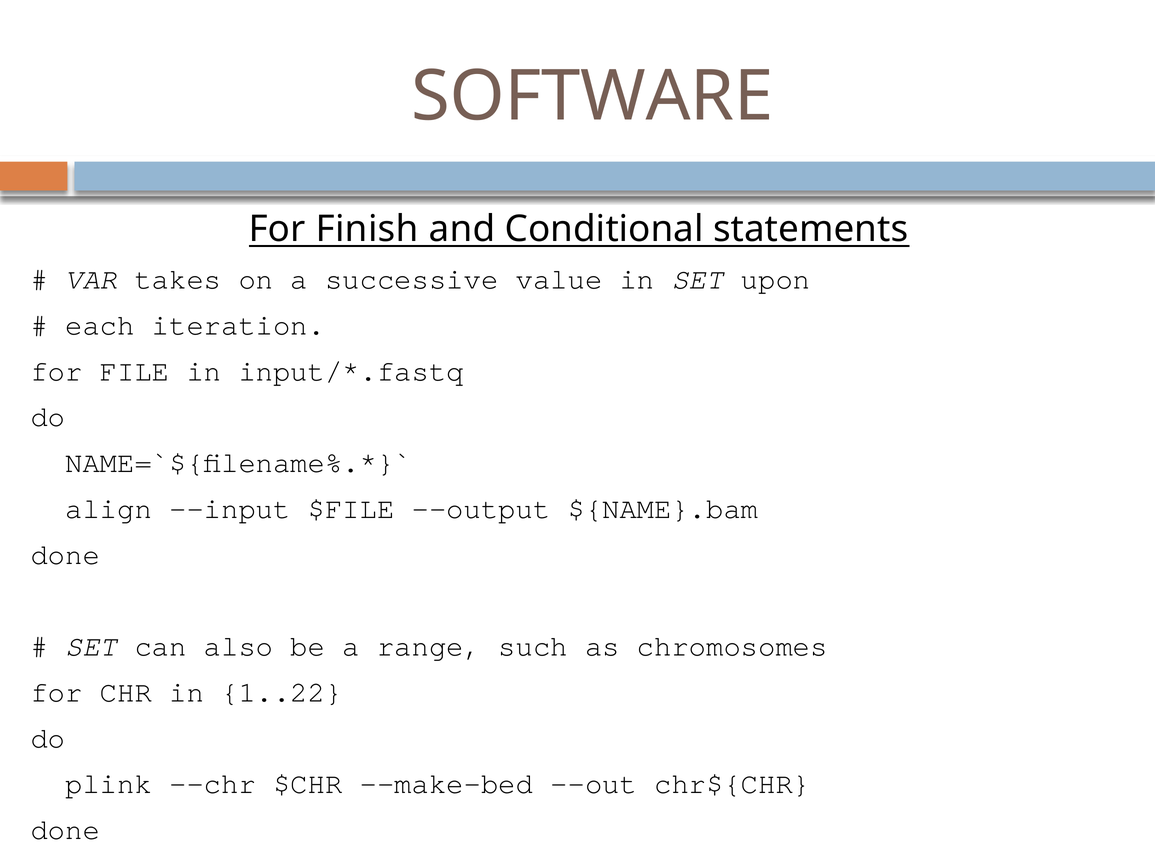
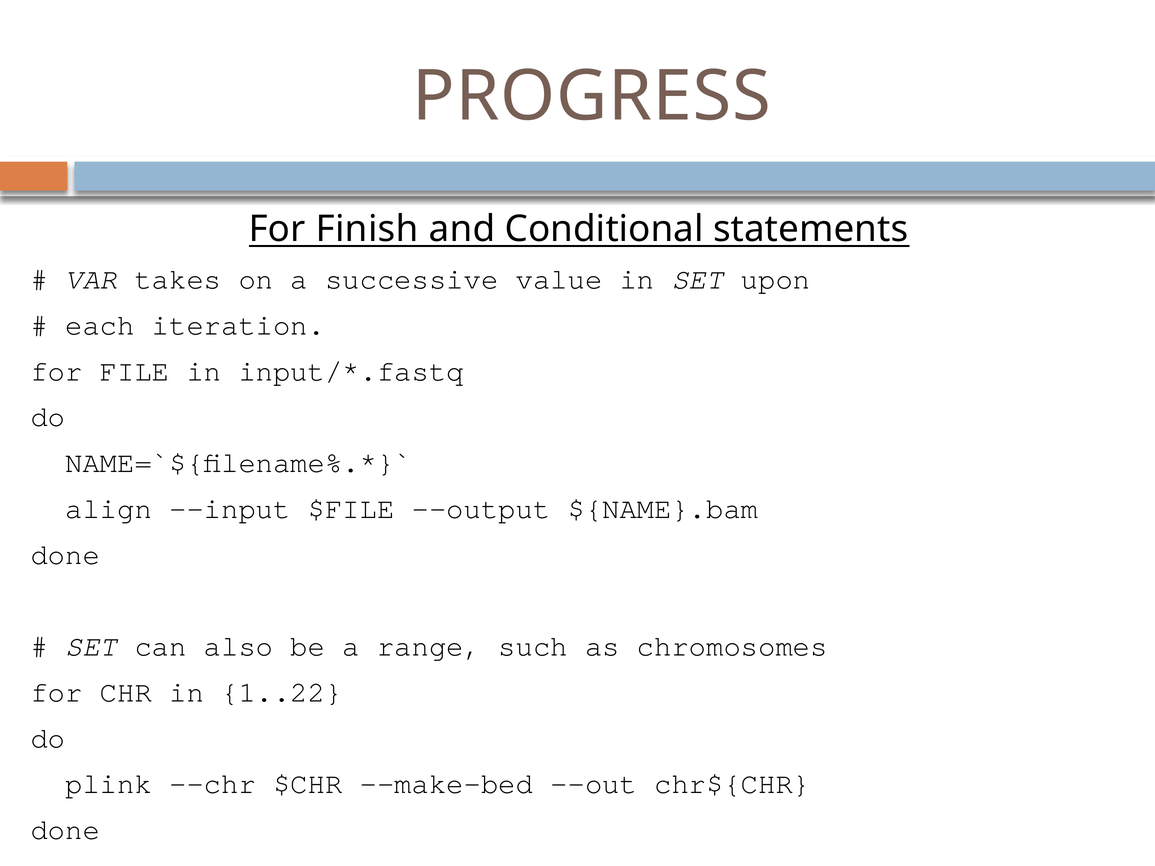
SOFTWARE: SOFTWARE -> PROGRESS (592, 96)
